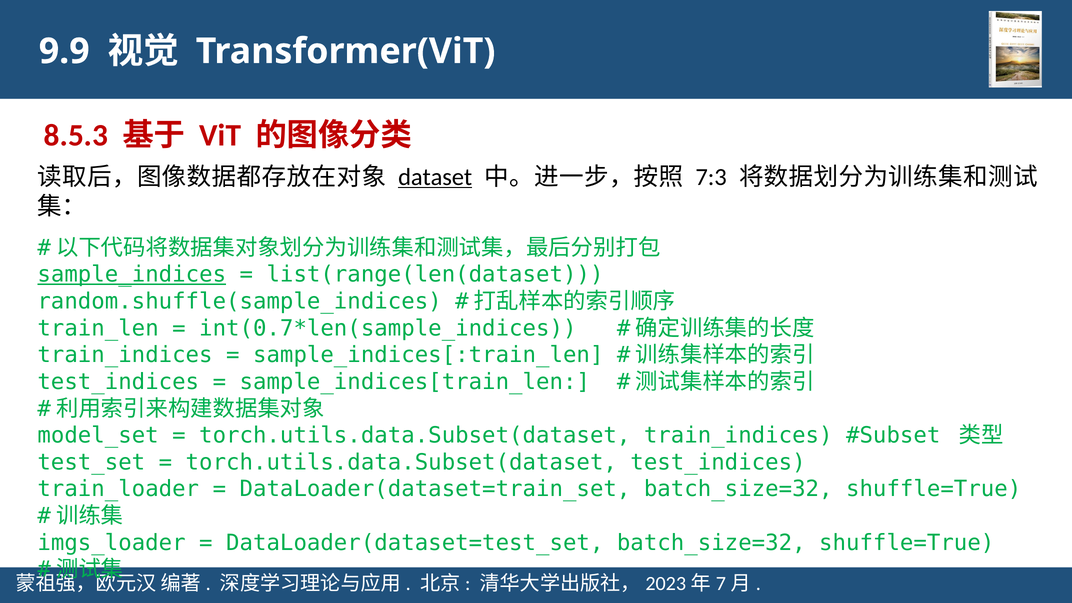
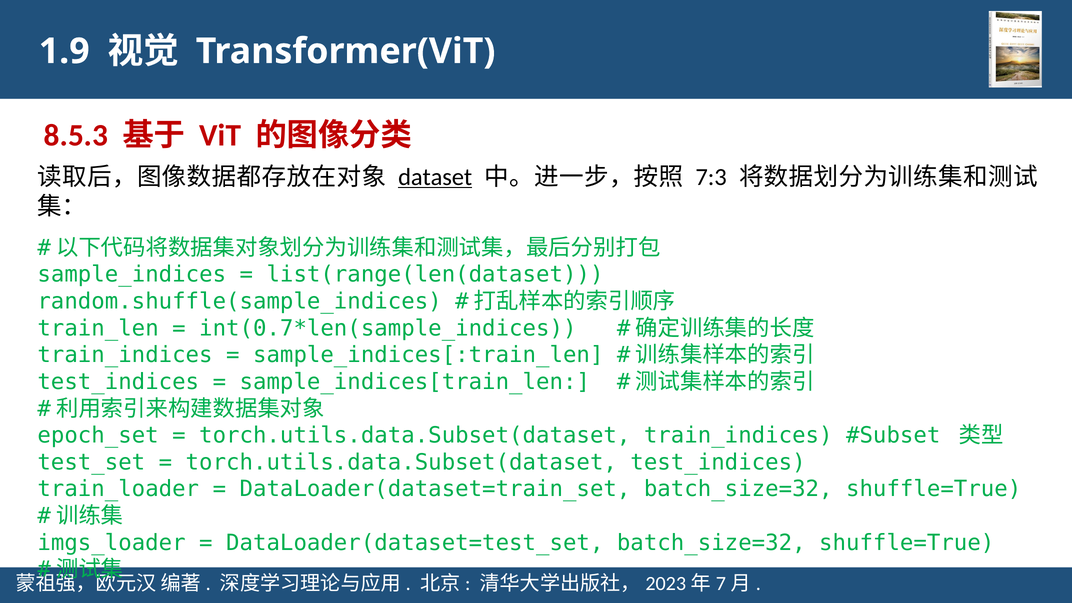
9.9: 9.9 -> 1.9 (64, 51)
sample_indices underline: present -> none (132, 275)
model_set: model_set -> epoch_set (98, 435)
